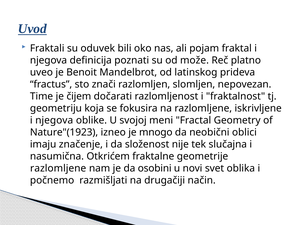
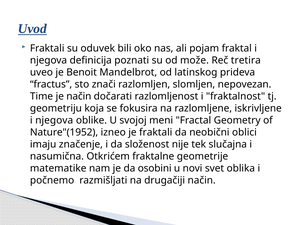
platno: platno -> tretira (246, 60)
je čijem: čijem -> način (79, 96)
Nature"(1923: Nature"(1923 -> Nature"(1952 (64, 132)
je mnogo: mnogo -> fraktali (156, 132)
razlomljene: razlomljene -> matematike (58, 168)
